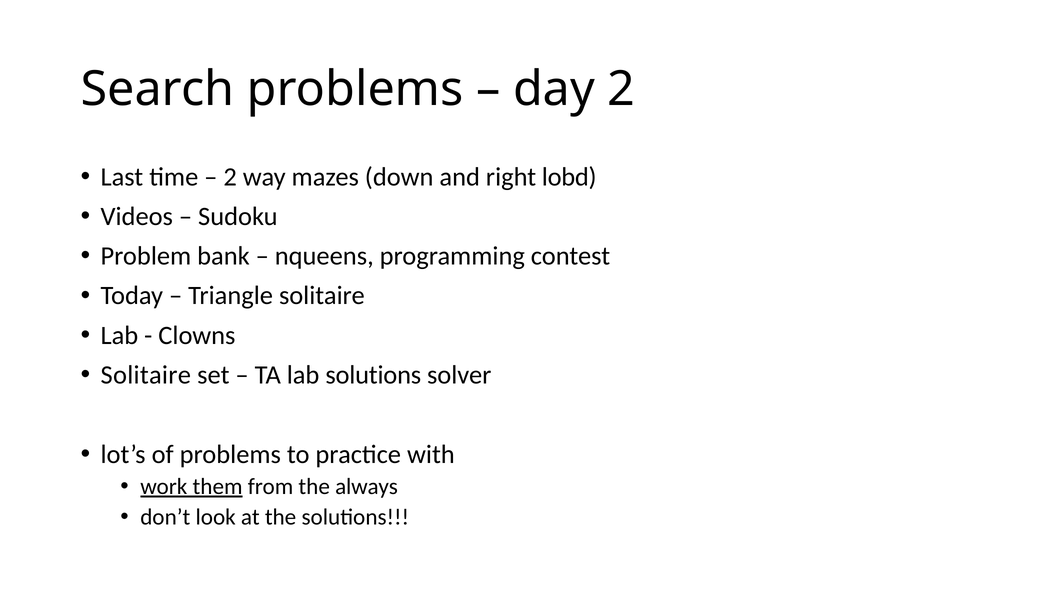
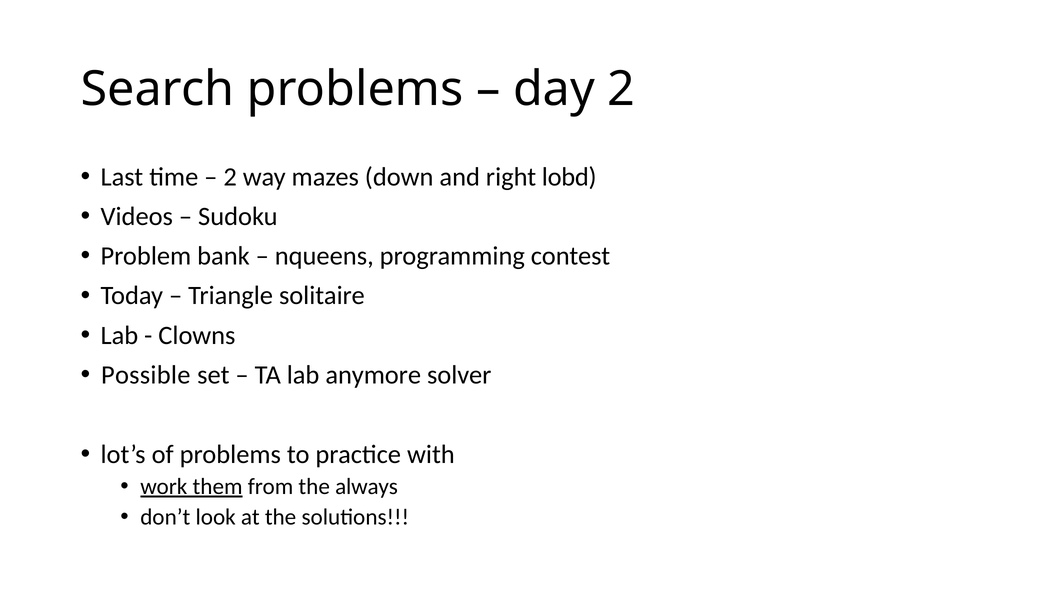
Solitaire: Solitaire -> Possible (146, 375)
lab solutions: solutions -> anymore (373, 375)
